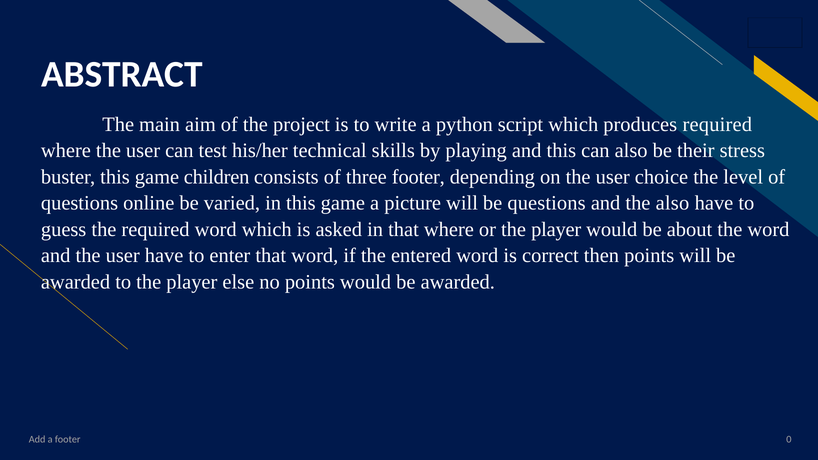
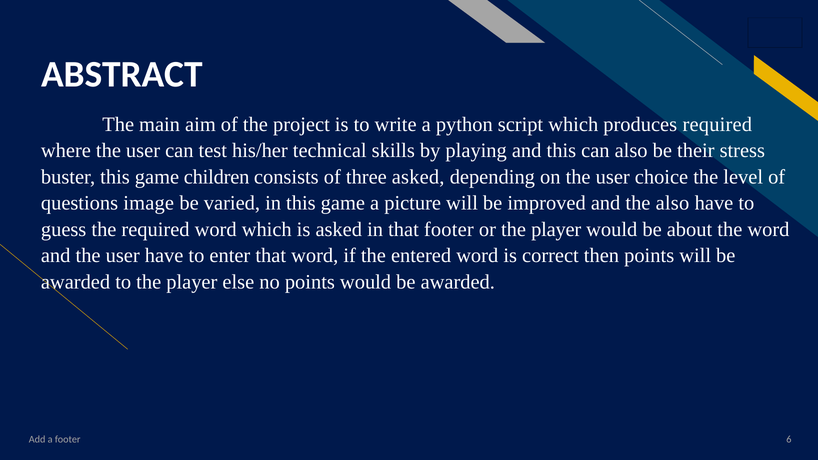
three footer: footer -> asked (418, 177)
online: online -> image (149, 203)
be questions: questions -> improved (547, 203)
that where: where -> footer (449, 230)
0: 0 -> 6 (789, 439)
